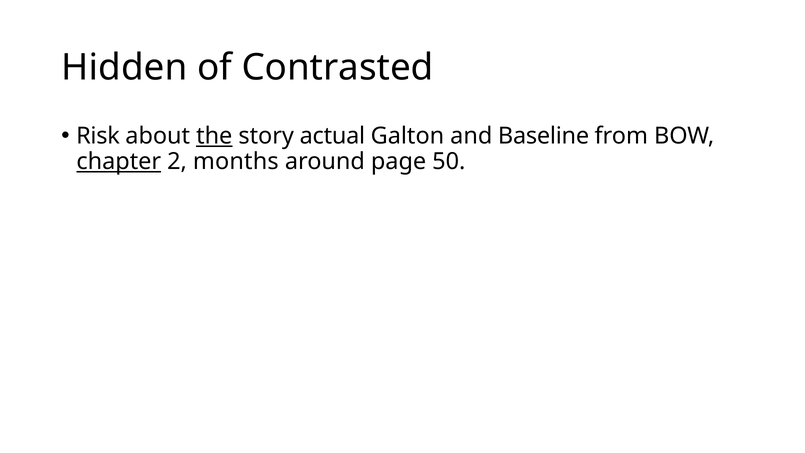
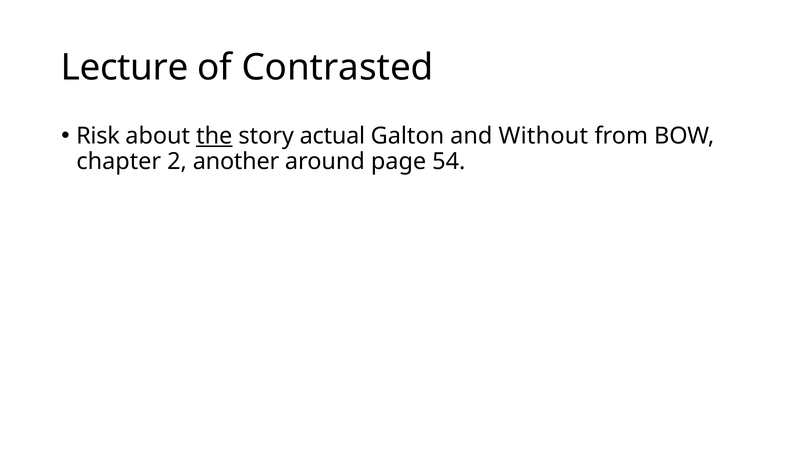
Hidden: Hidden -> Lecture (125, 68)
Baseline: Baseline -> Without (543, 136)
chapter underline: present -> none (119, 161)
months: months -> another (236, 161)
50: 50 -> 54 (449, 161)
